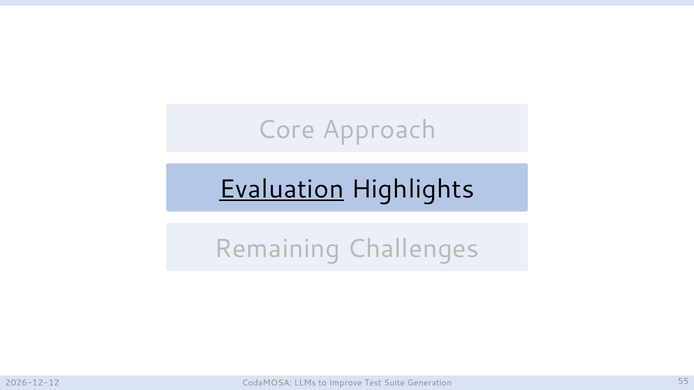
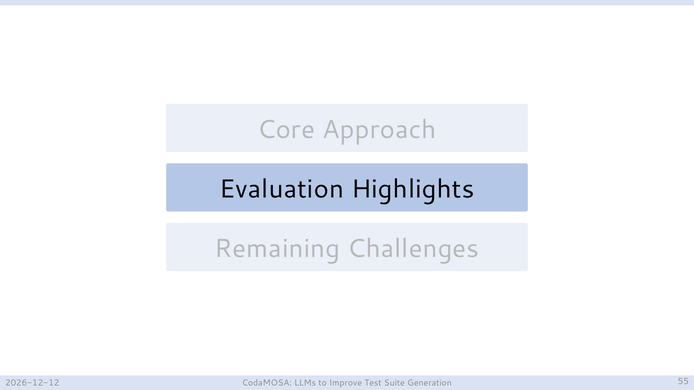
Evaluation underline: present -> none (281, 189)
